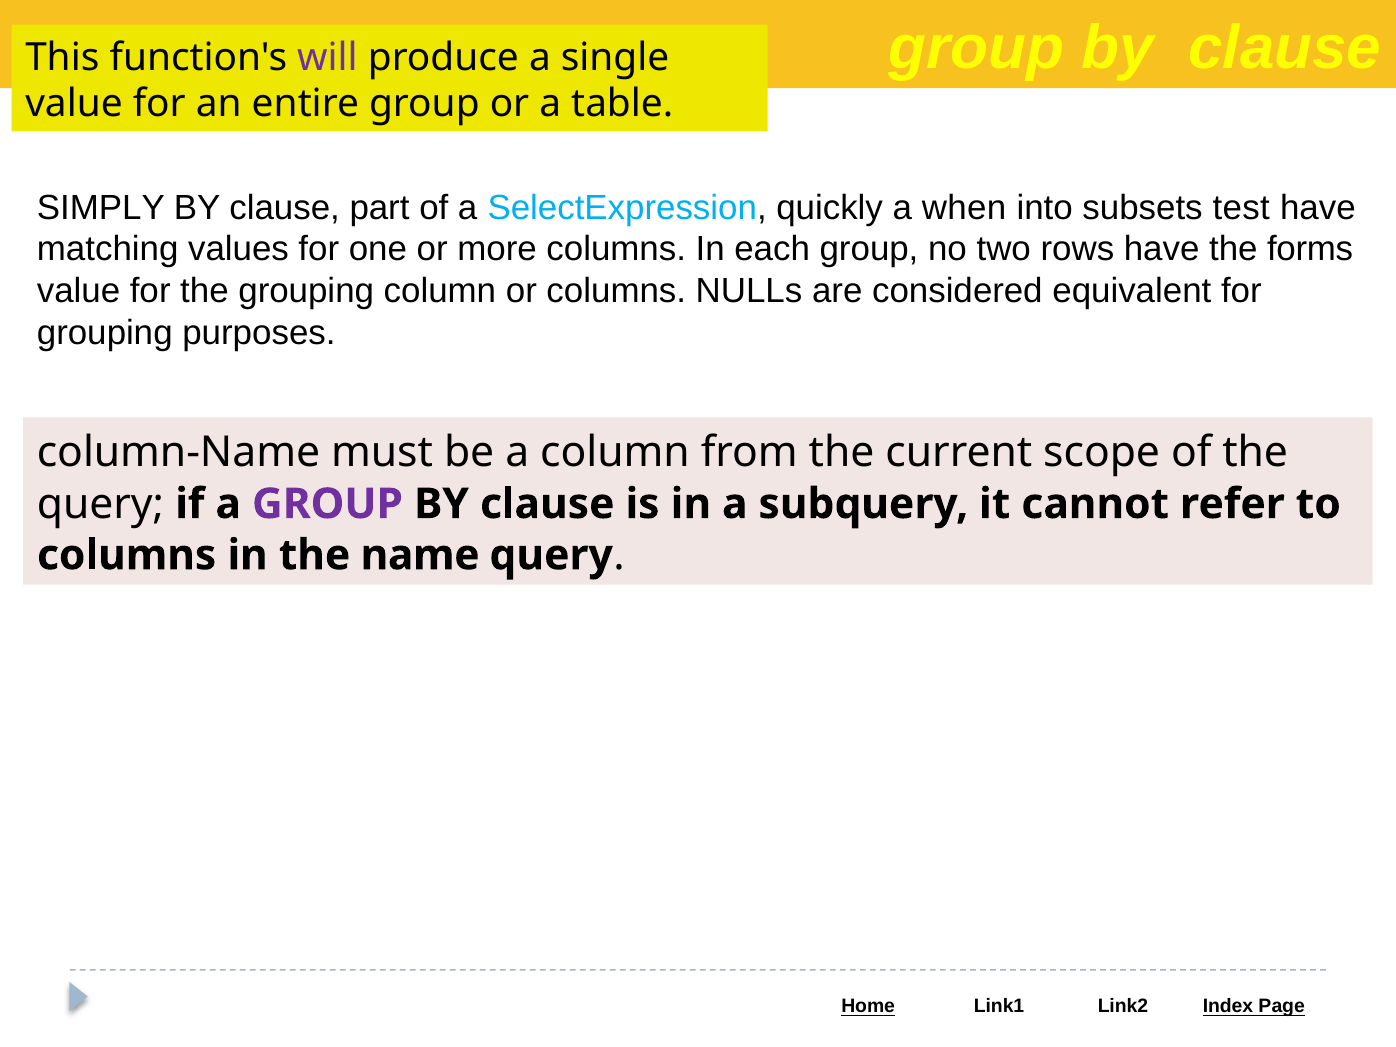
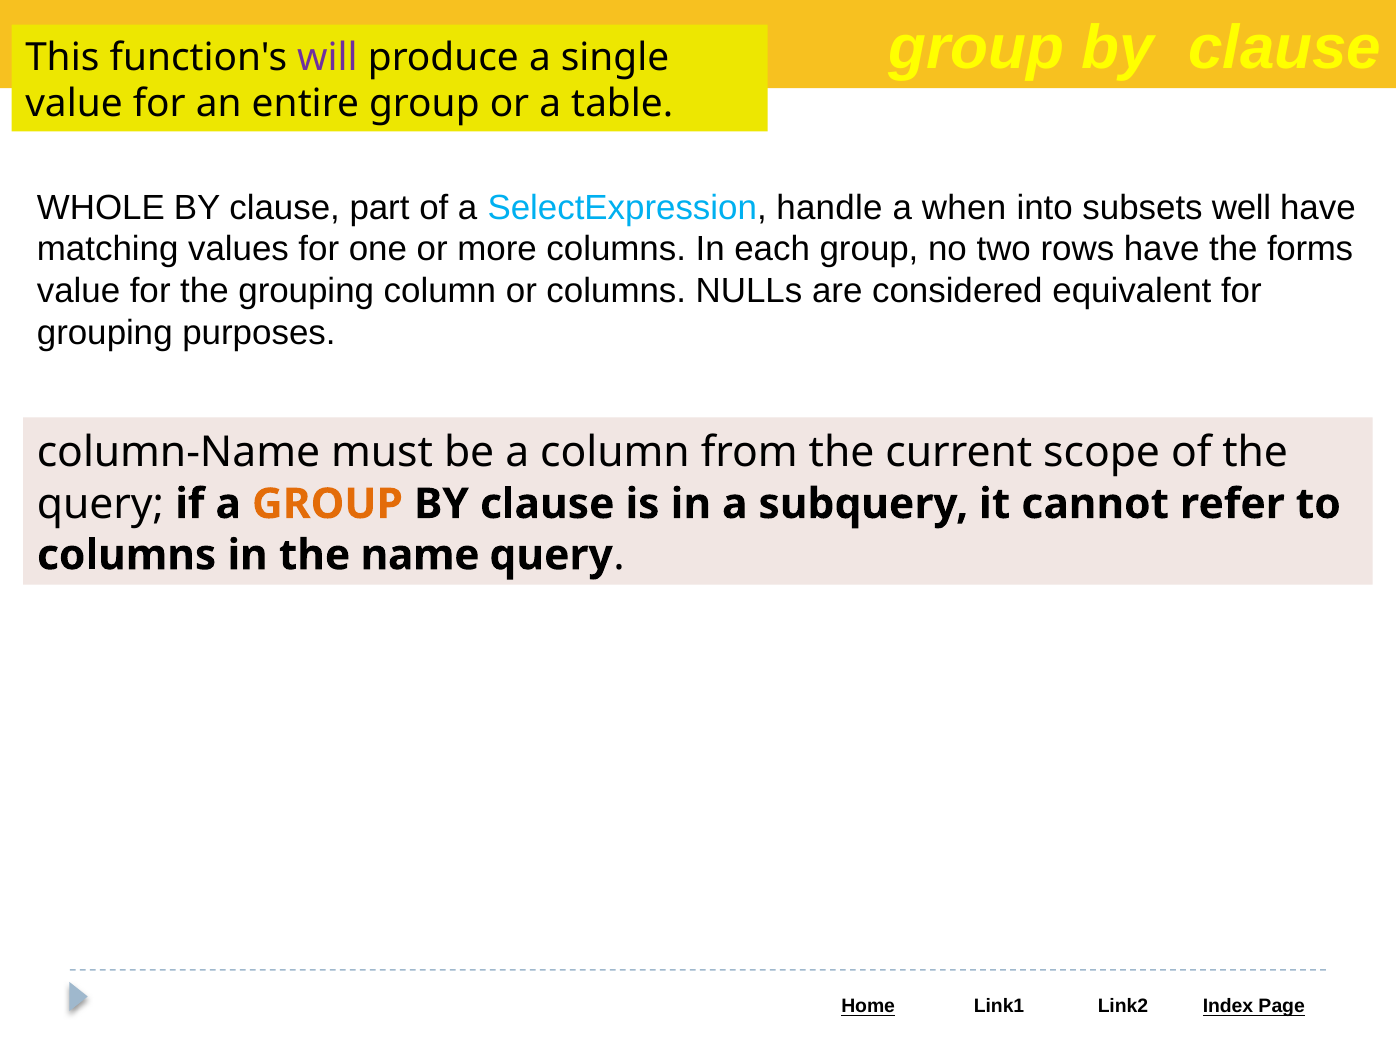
SIMPLY: SIMPLY -> WHOLE (101, 208)
quickly: quickly -> handle (829, 208)
test: test -> well (1241, 208)
GROUP colour: purple -> orange (327, 504)
